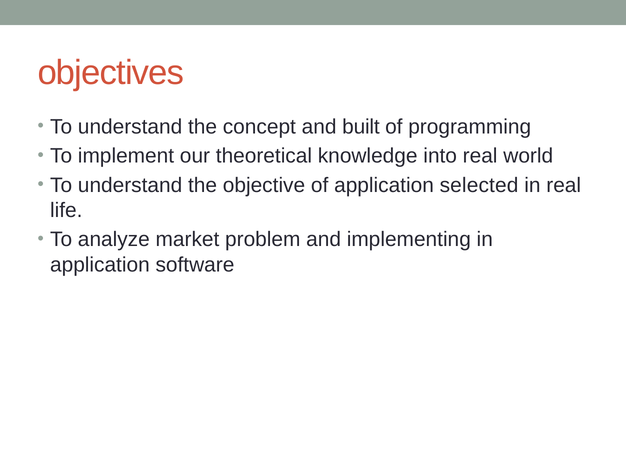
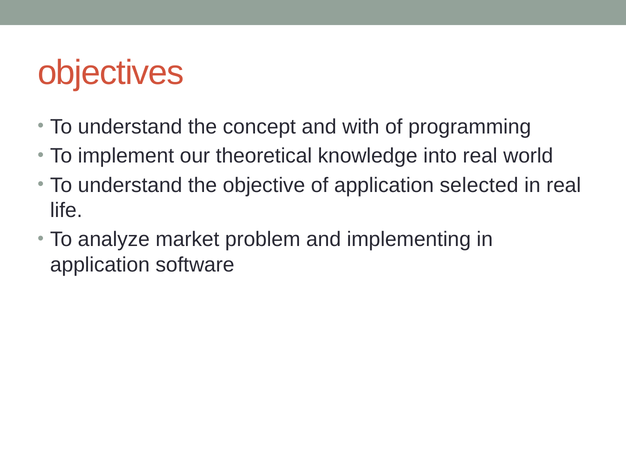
built: built -> with (361, 127)
